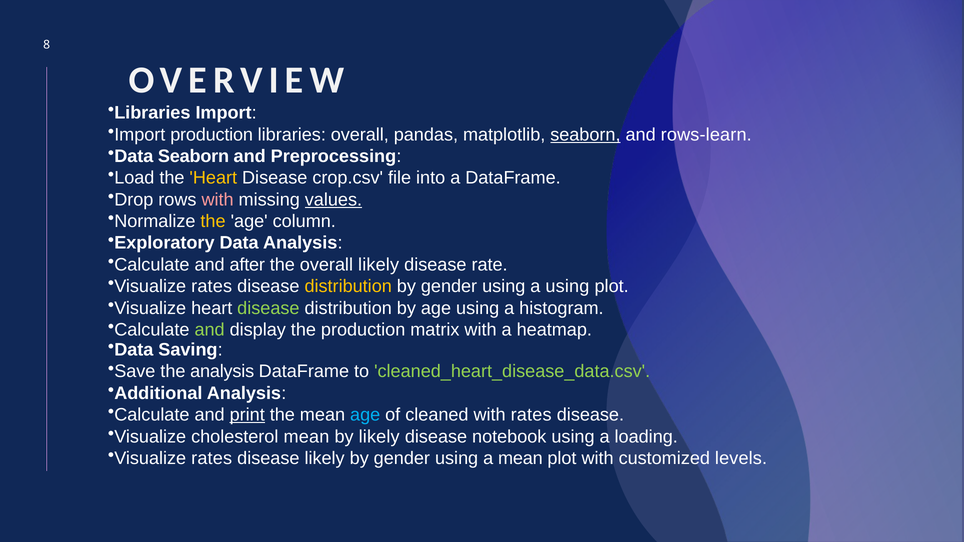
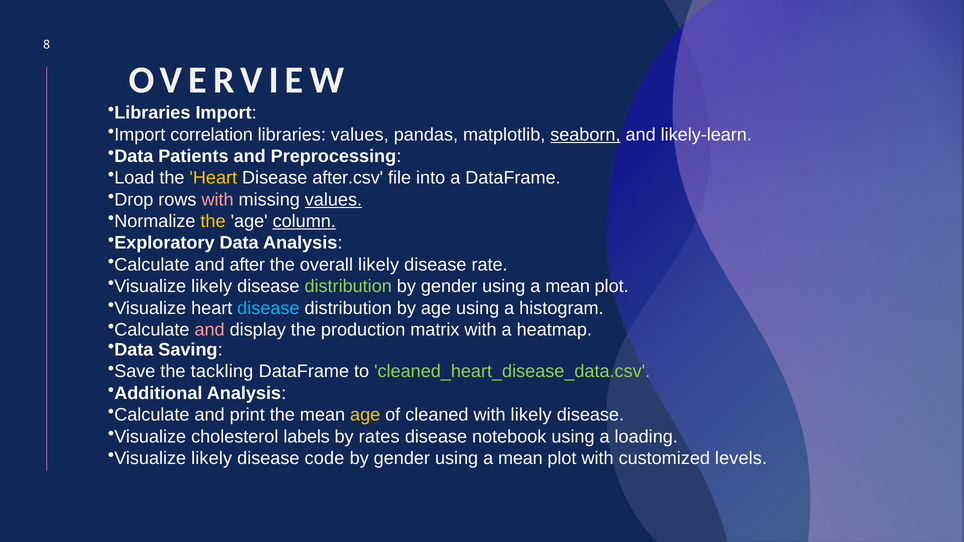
Import production: production -> correlation (212, 135)
libraries overall: overall -> values (360, 135)
rows-learn: rows-learn -> likely-learn (706, 135)
Data Seaborn: Seaborn -> Patients (193, 156)
crop.csv: crop.csv -> after.csv (348, 178)
column underline: none -> present (304, 221)
rates: rates -> likely (212, 287)
distribution colour: yellow -> light green (348, 287)
using: using -> mean (568, 287)
disease colour: light green -> light blue (268, 308)
and colour: light green -> pink (210, 330)
the analysis: analysis -> tackling (222, 372)
print underline: present -> none (247, 415)
age colour: light blue -> yellow (365, 415)
with rates: rates -> likely (531, 415)
cholesterol mean: mean -> labels (307, 437)
by likely: likely -> rates (379, 437)
rates: rates -> likely (212, 458)
disease likely: likely -> code (324, 458)
